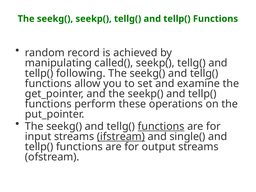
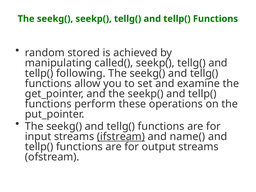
record: record -> stored (84, 53)
functions underline: present -> none (161, 126)
single(: single( -> name( (187, 137)
